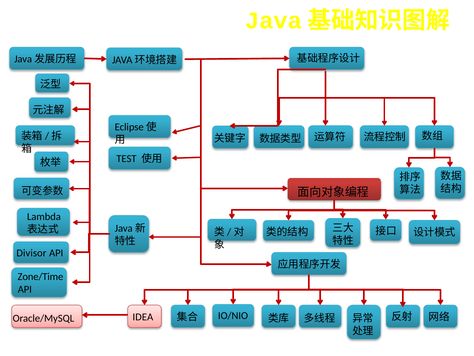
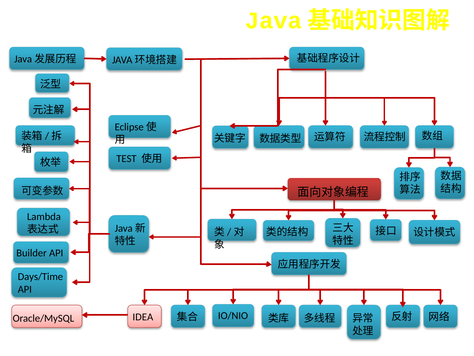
Divisor: Divisor -> Builder (32, 253)
Zone/Time: Zone/Time -> Days/Time (40, 276)
